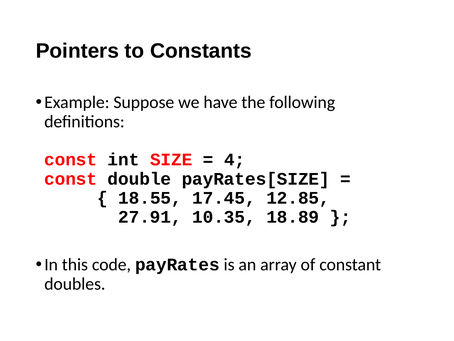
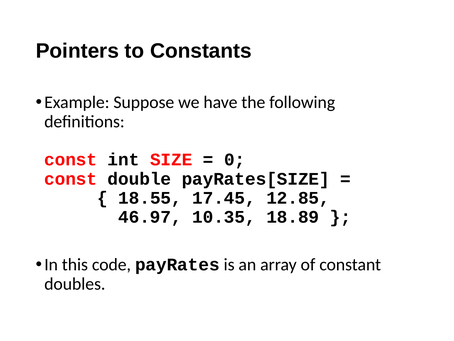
4: 4 -> 0 (235, 160)
27.91: 27.91 -> 46.97 (150, 217)
